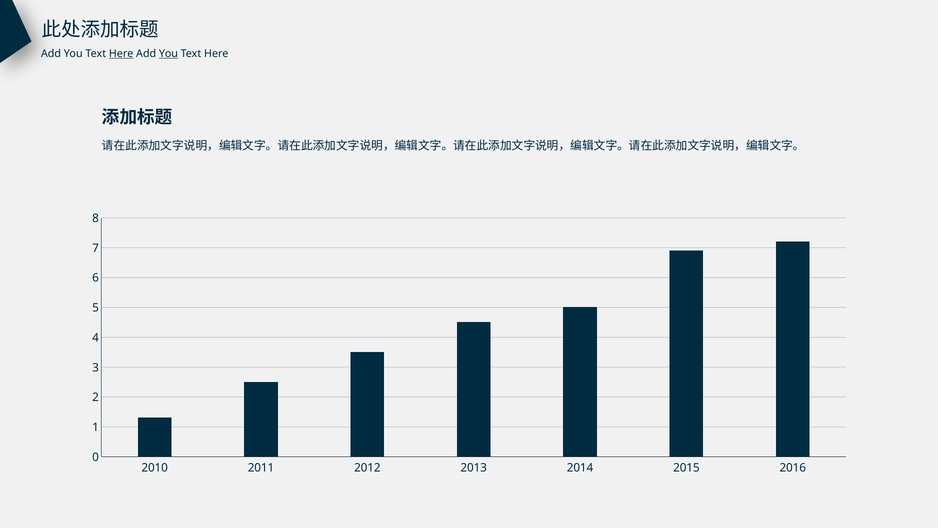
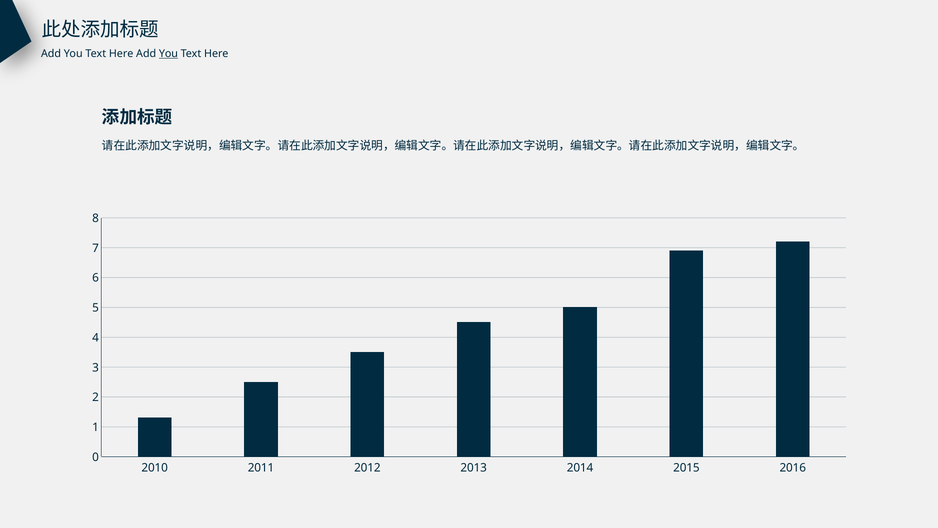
Here underline: present -> none (121, 54)
